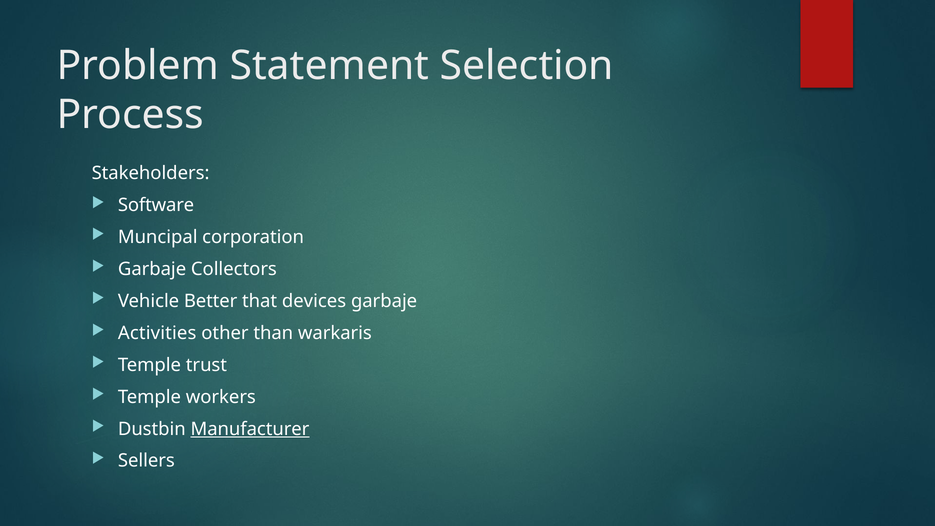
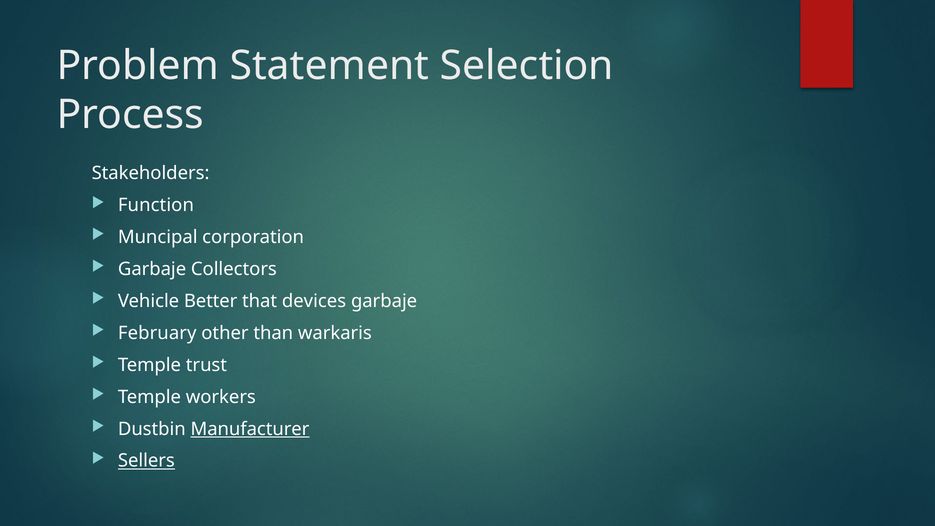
Software: Software -> Function (156, 205)
Activities: Activities -> February (157, 333)
Sellers underline: none -> present (146, 461)
